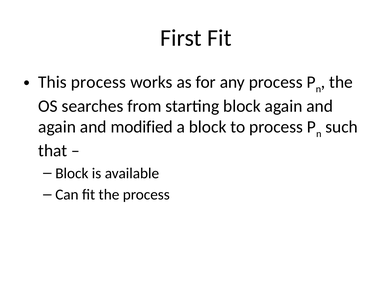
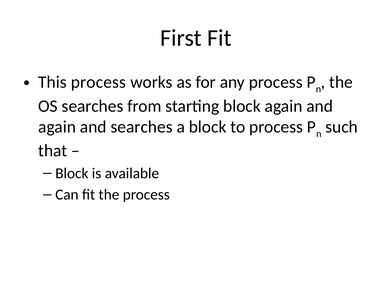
and modified: modified -> searches (142, 127)
